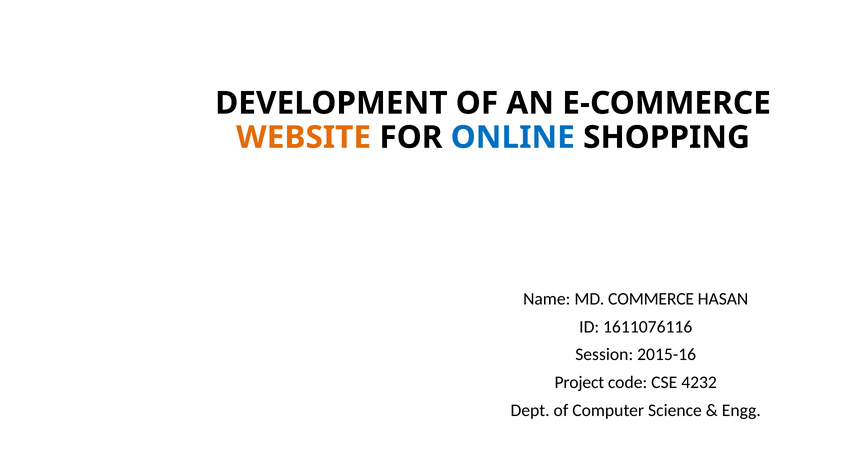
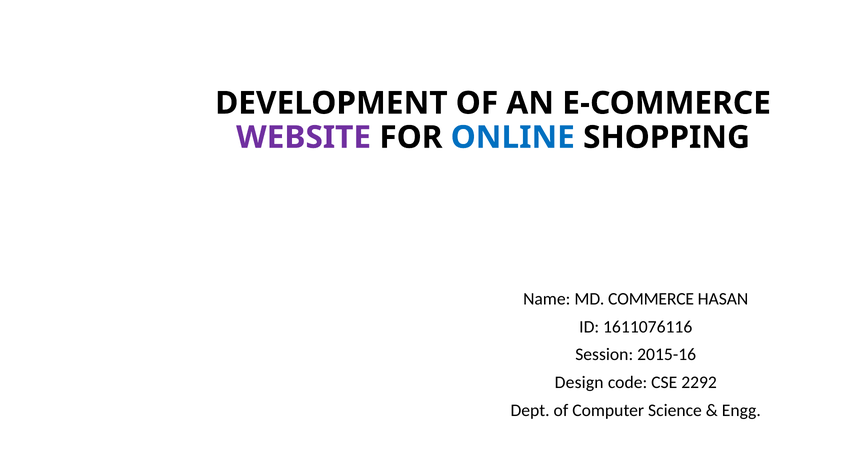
WEBSITE colour: orange -> purple (304, 137)
Project: Project -> Design (579, 382)
4232: 4232 -> 2292 (699, 382)
